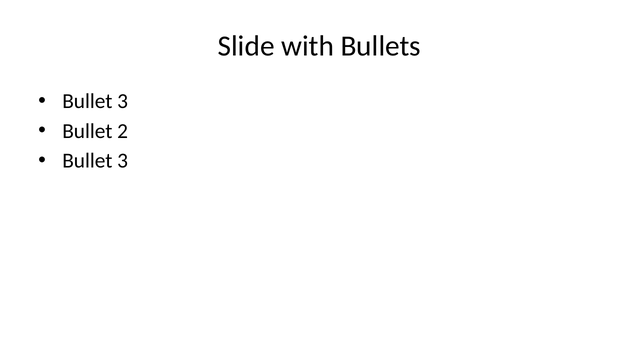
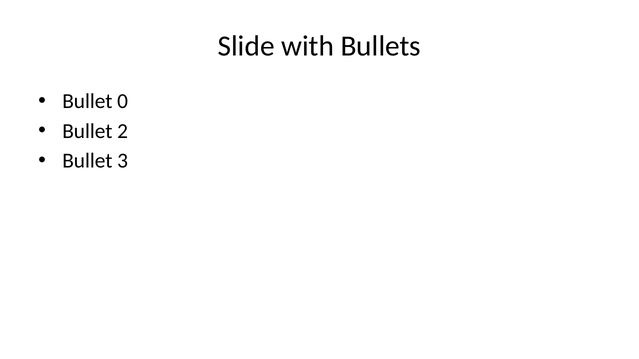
3: 3 -> 0 (123, 101)
